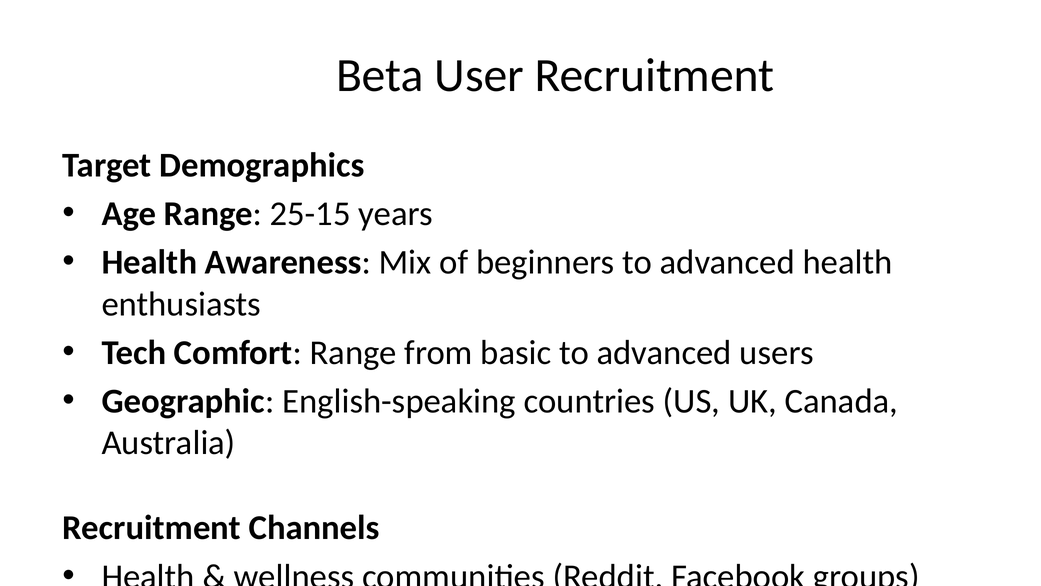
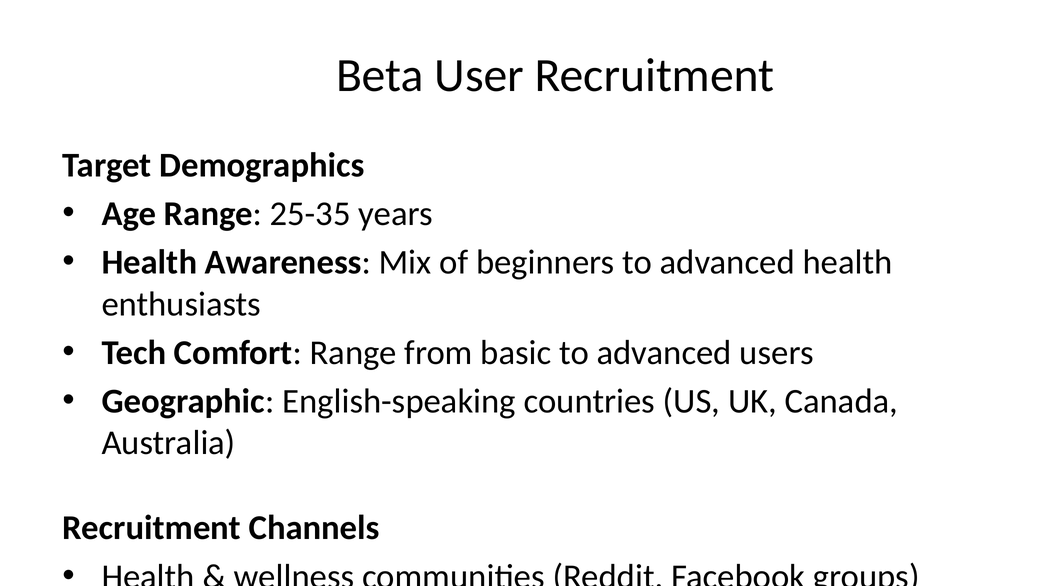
25-15: 25-15 -> 25-35 (310, 214)
